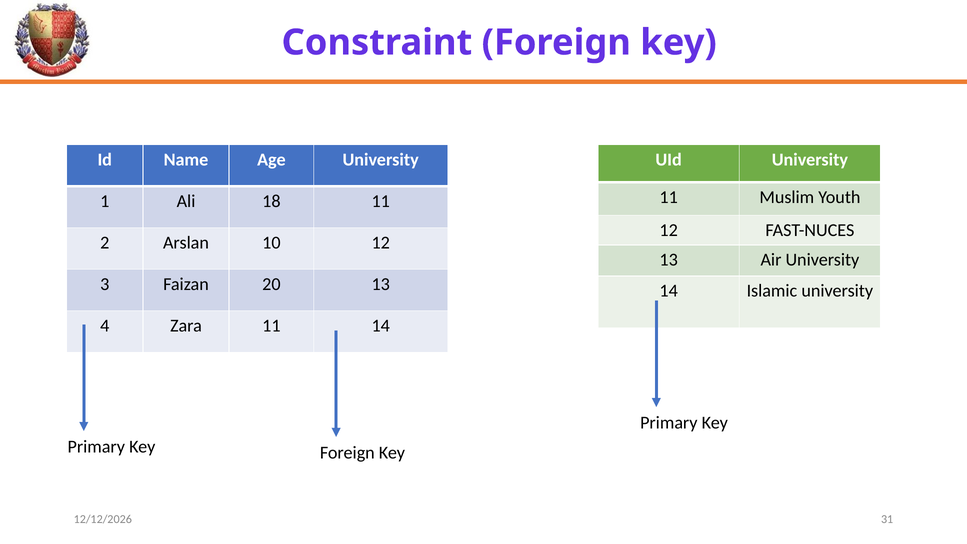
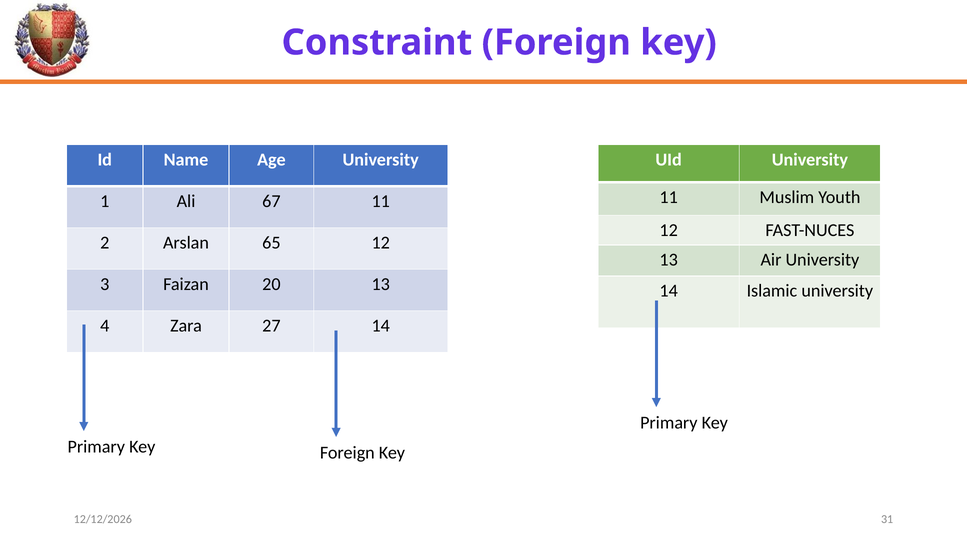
18: 18 -> 67 (271, 201)
10: 10 -> 65 (271, 243)
Zara 11: 11 -> 27 (271, 326)
